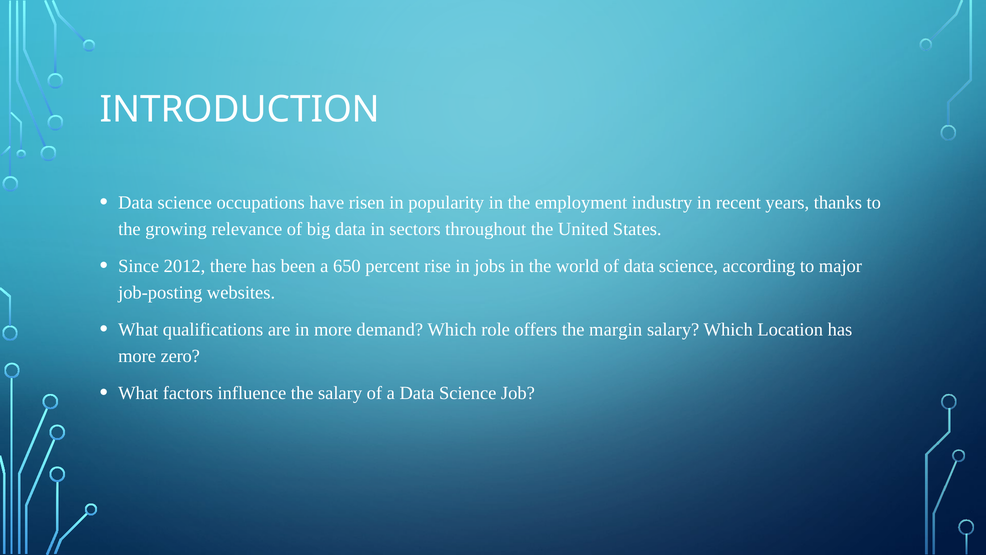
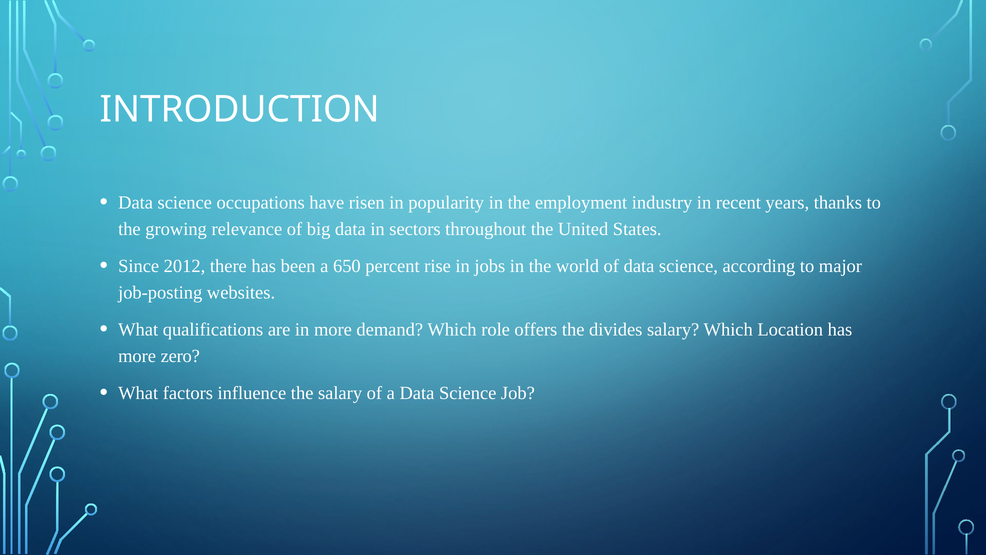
margin: margin -> divides (616, 329)
